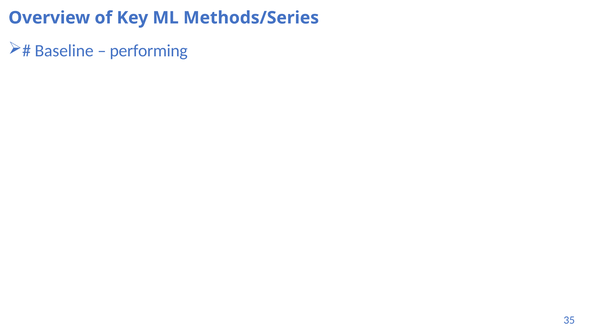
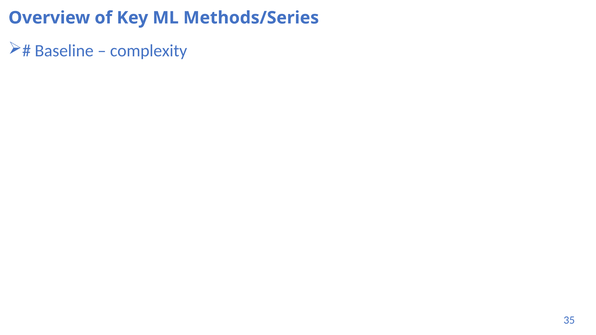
performing: performing -> complexity (149, 51)
